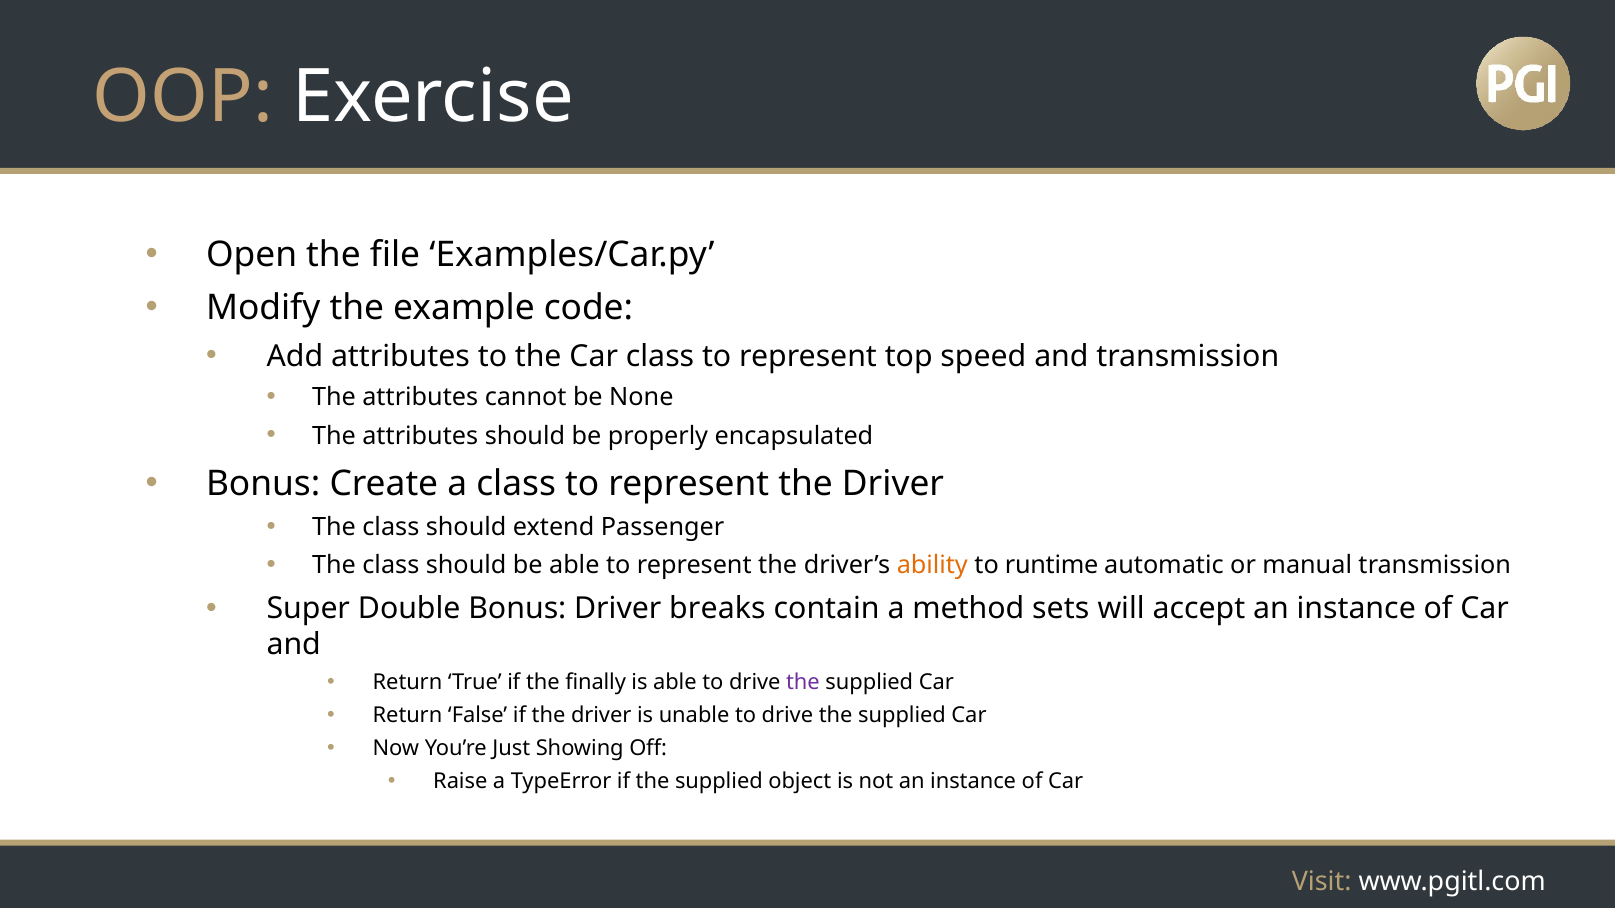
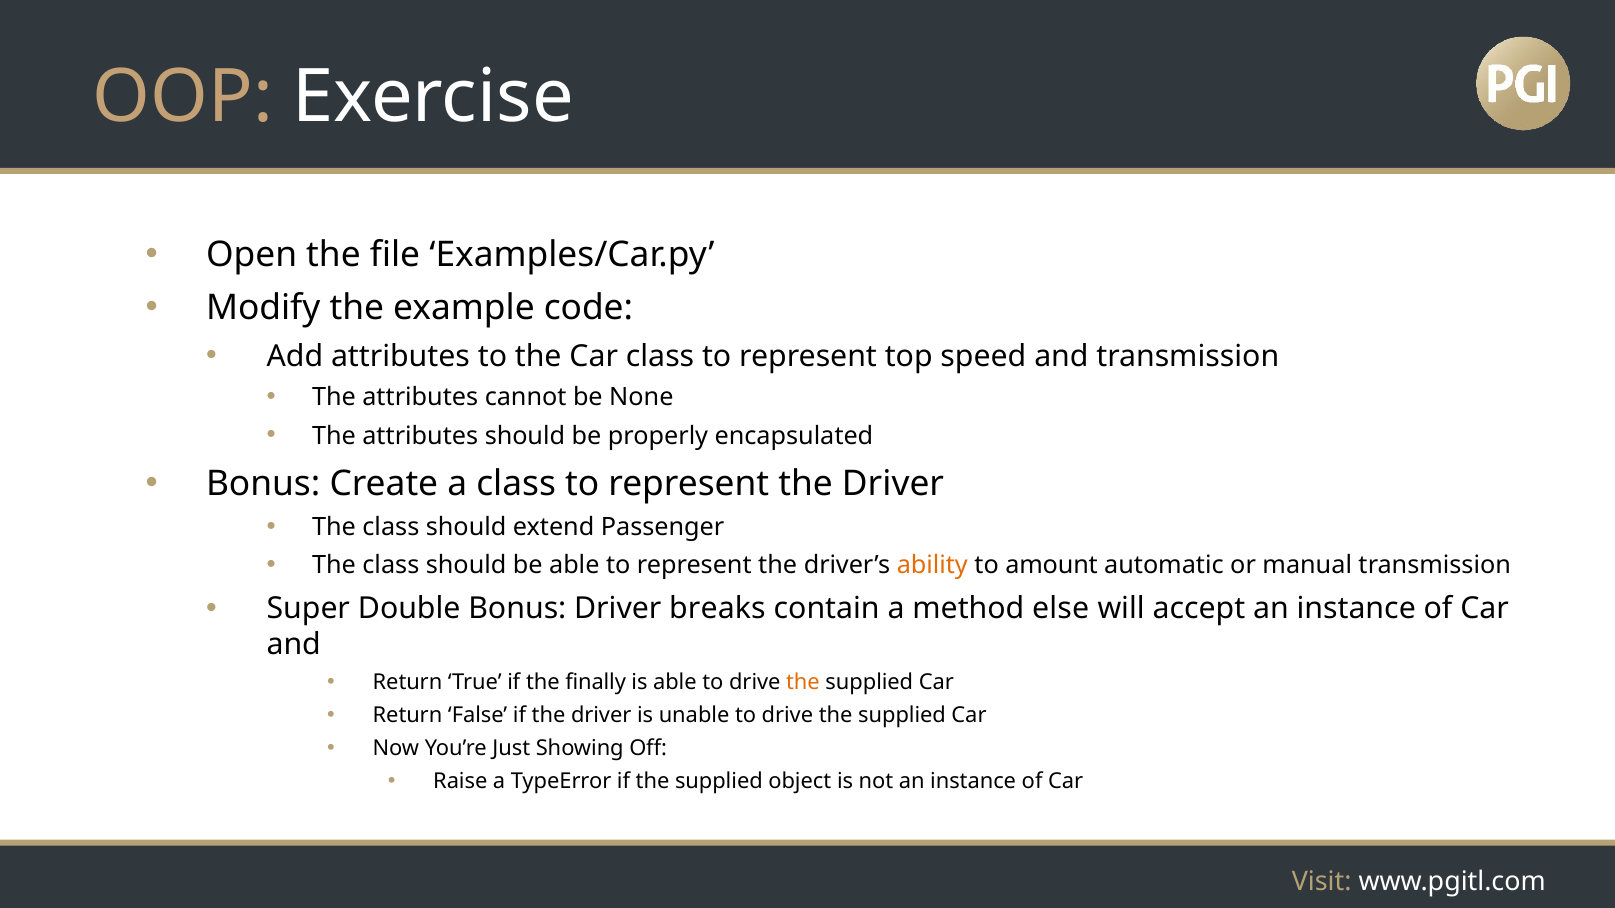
runtime: runtime -> amount (1052, 566)
sets: sets -> else (1061, 609)
the colour: purple -> orange (803, 683)
